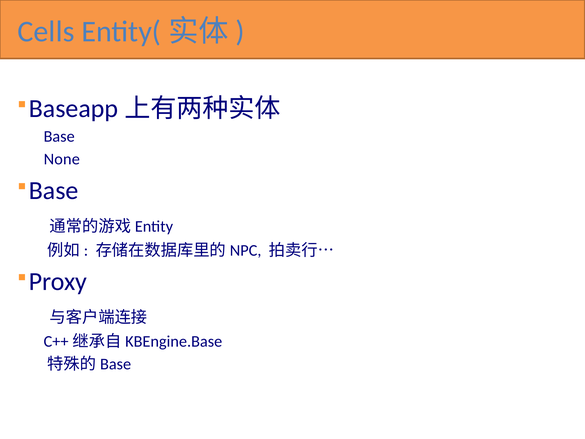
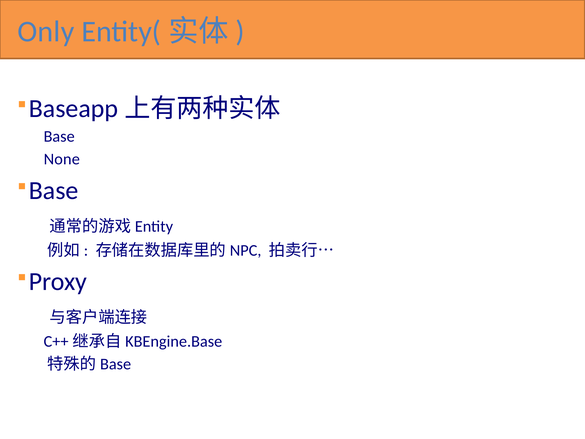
Cells: Cells -> Only (46, 31)
